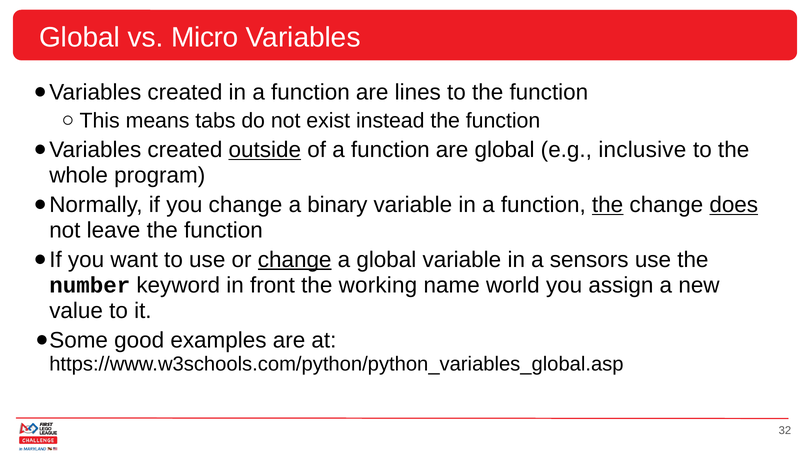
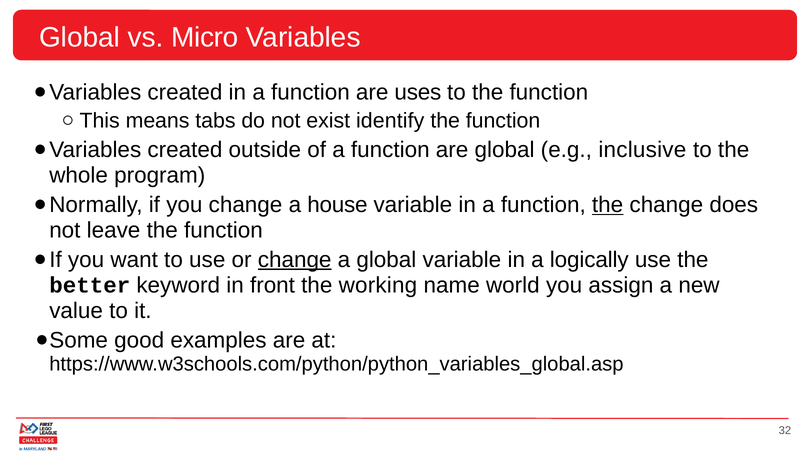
lines: lines -> uses (418, 92)
instead: instead -> identify (390, 121)
outside underline: present -> none (265, 150)
binary: binary -> house (337, 205)
does underline: present -> none (734, 205)
sensors: sensors -> logically (589, 259)
number: number -> better (90, 285)
